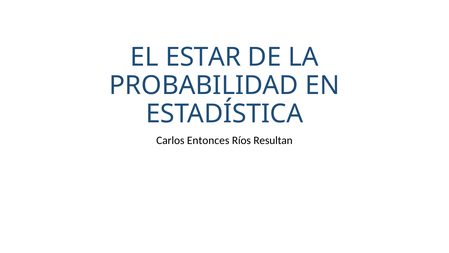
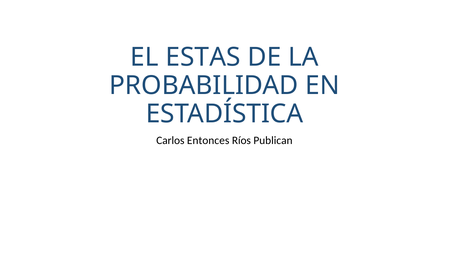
ESTAR: ESTAR -> ESTAS (203, 57)
Resultan: Resultan -> Publican (273, 140)
